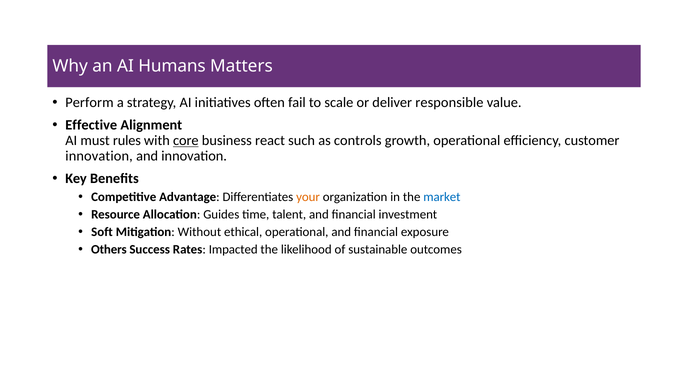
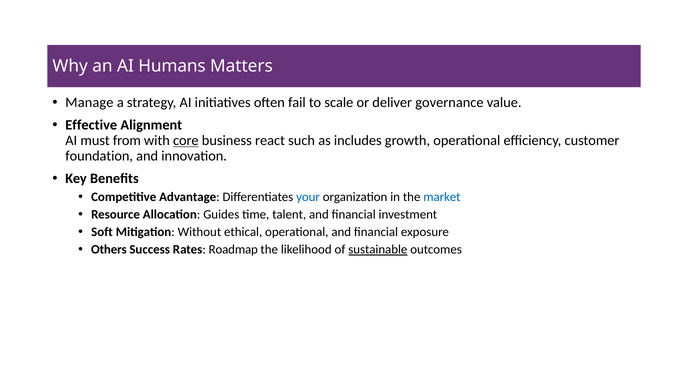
Perform: Perform -> Manage (89, 102)
responsible: responsible -> governance (449, 102)
rules: rules -> from (127, 141)
controls: controls -> includes (358, 141)
innovation: innovation -> foundation (99, 156)
your colour: orange -> blue (308, 197)
Impacted: Impacted -> Roadmap (233, 249)
sustainable underline: none -> present (378, 249)
